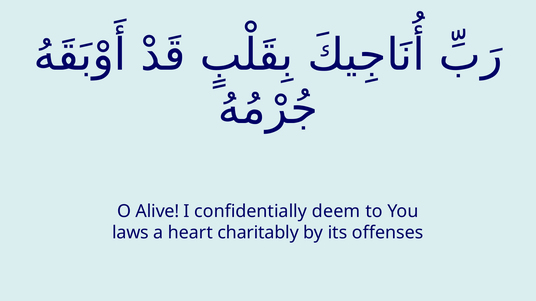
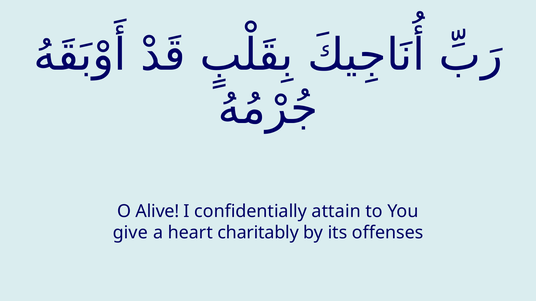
deem: deem -> attain (336, 212)
laws: laws -> give (130, 233)
